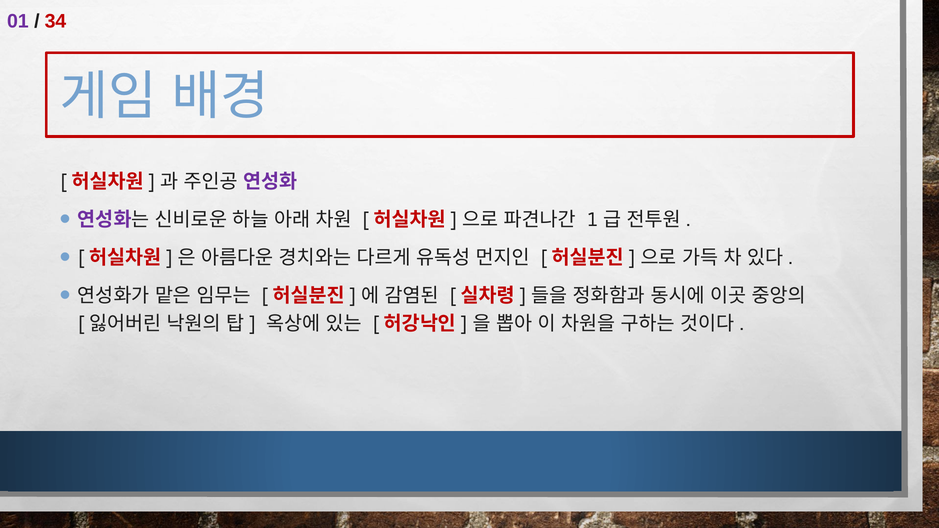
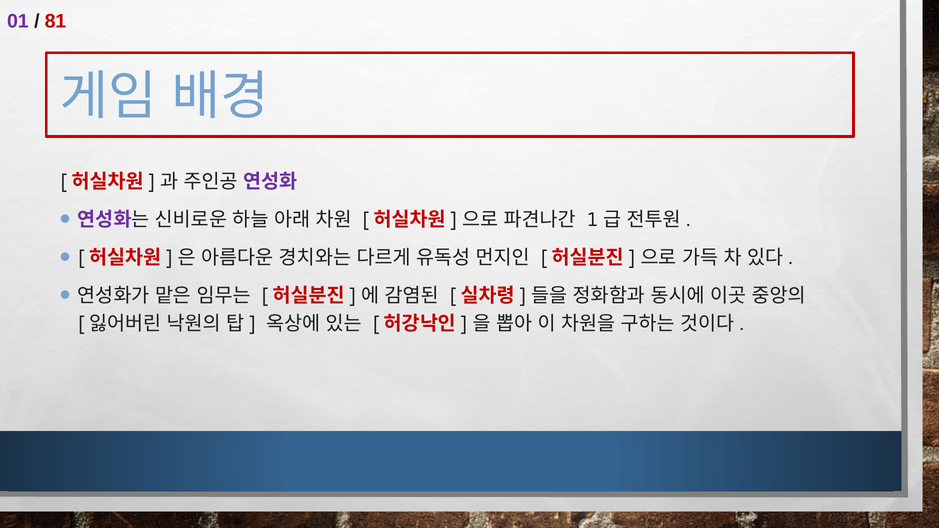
34: 34 -> 81 (55, 21)
